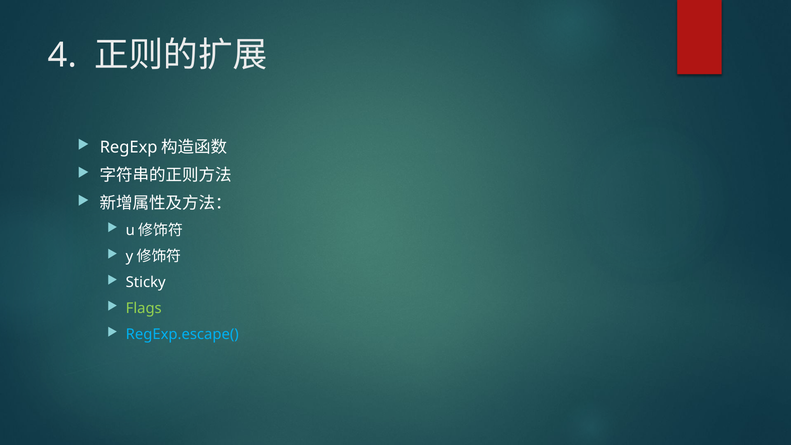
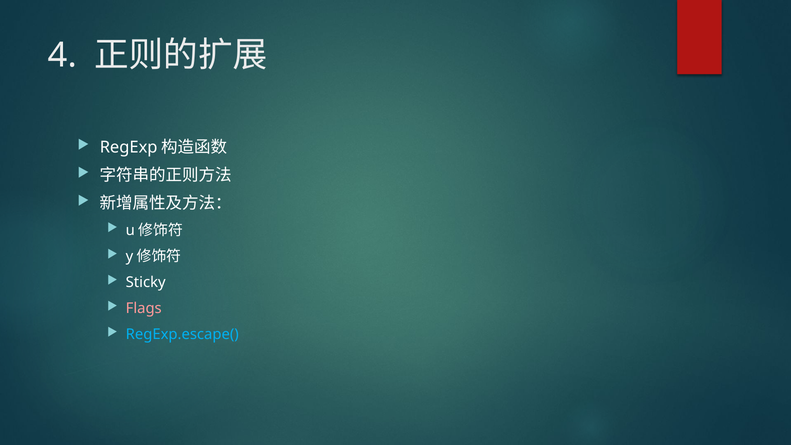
Flags colour: light green -> pink (144, 308)
